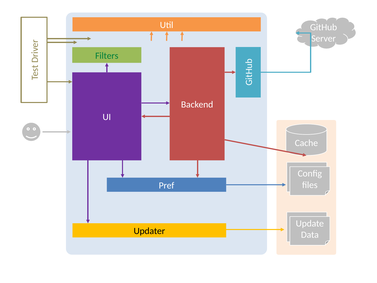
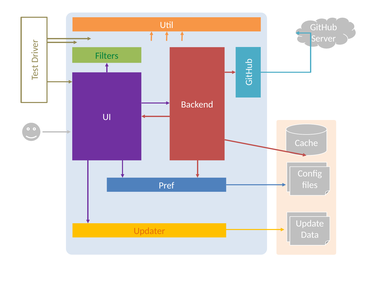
Updater colour: black -> orange (149, 231)
